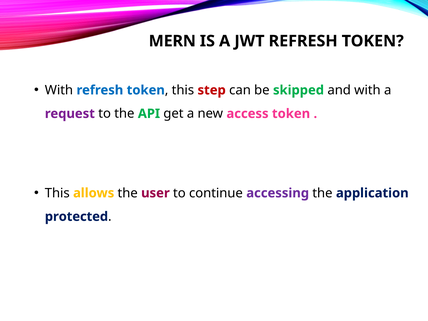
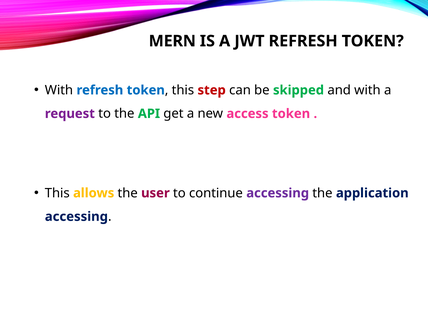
protected: protected -> accessing (76, 217)
